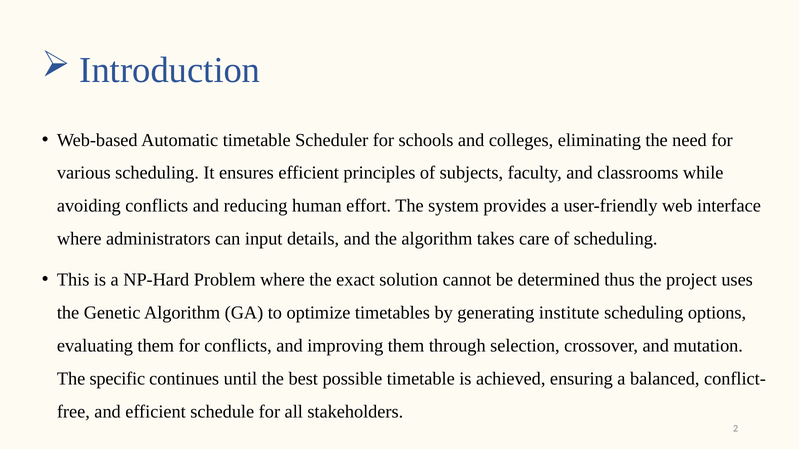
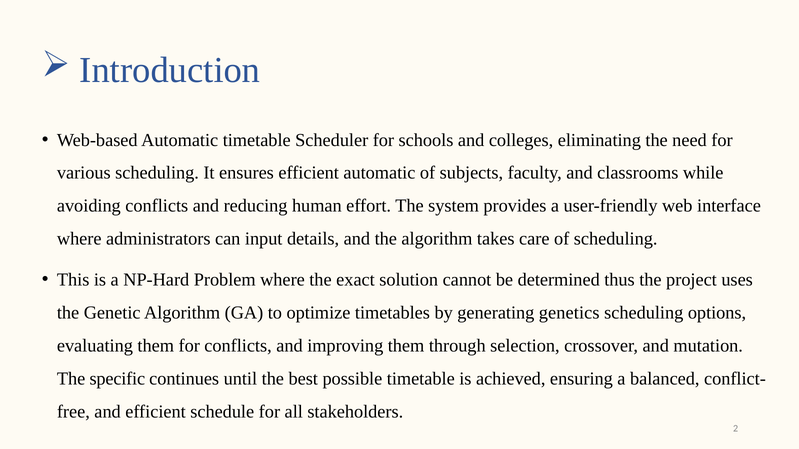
efficient principles: principles -> automatic (379, 173)
institute: institute -> genetics (569, 313)
